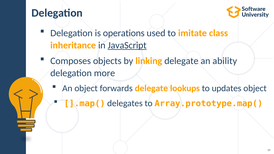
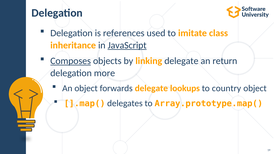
operations: operations -> references (124, 33)
Composes underline: none -> present (71, 61)
ability: ability -> return (225, 61)
updates: updates -> country (226, 88)
